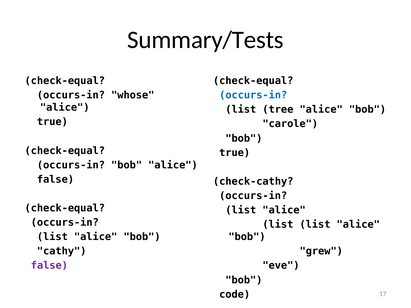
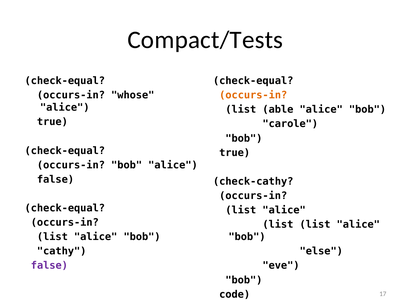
Summary/Tests: Summary/Tests -> Compact/Tests (205, 40)
occurs-in colour: blue -> orange (253, 95)
tree: tree -> able (278, 110)
grew: grew -> else (321, 251)
